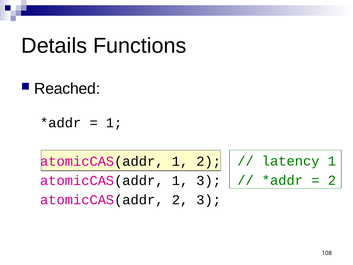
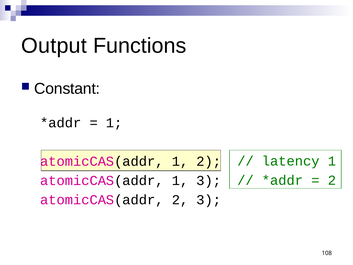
Details: Details -> Output (54, 46)
Reached: Reached -> Constant (67, 89)
